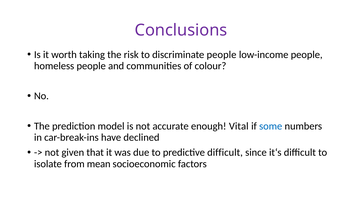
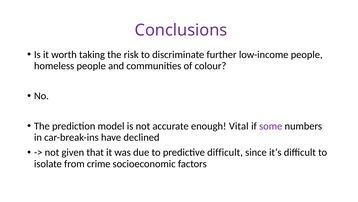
discriminate people: people -> further (222, 54)
some colour: blue -> purple (271, 126)
mean: mean -> crime (99, 163)
